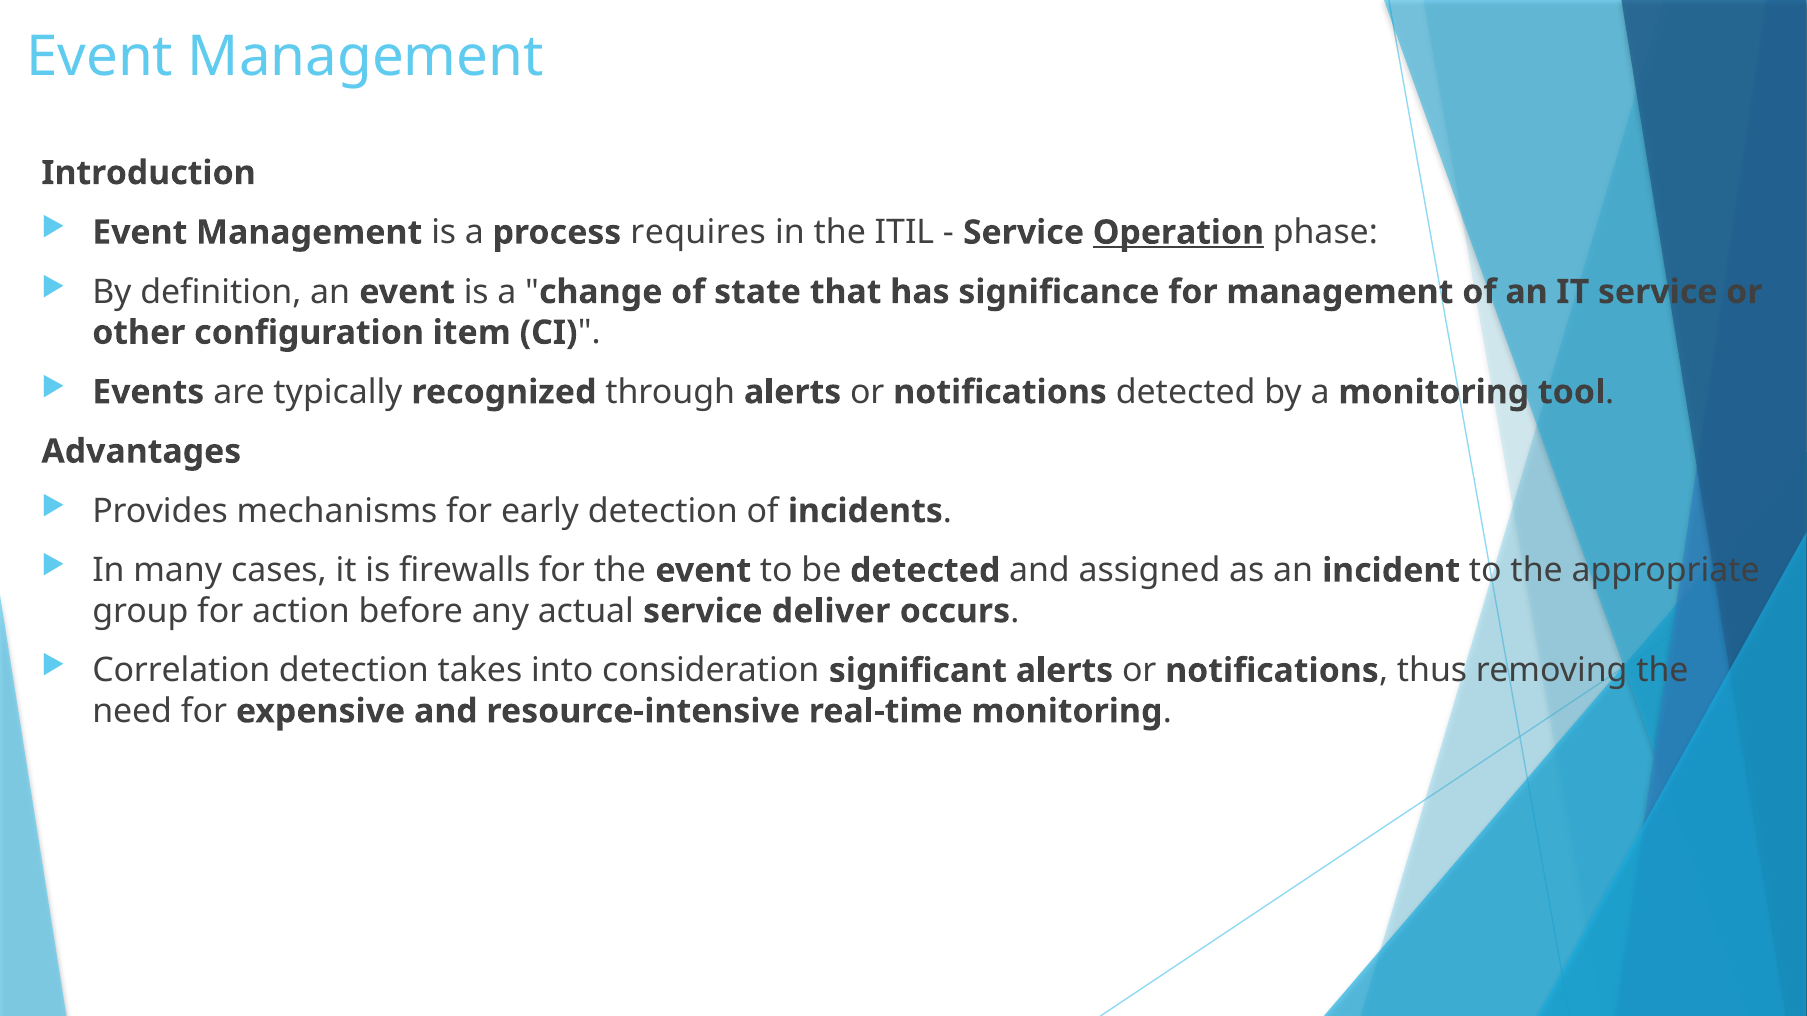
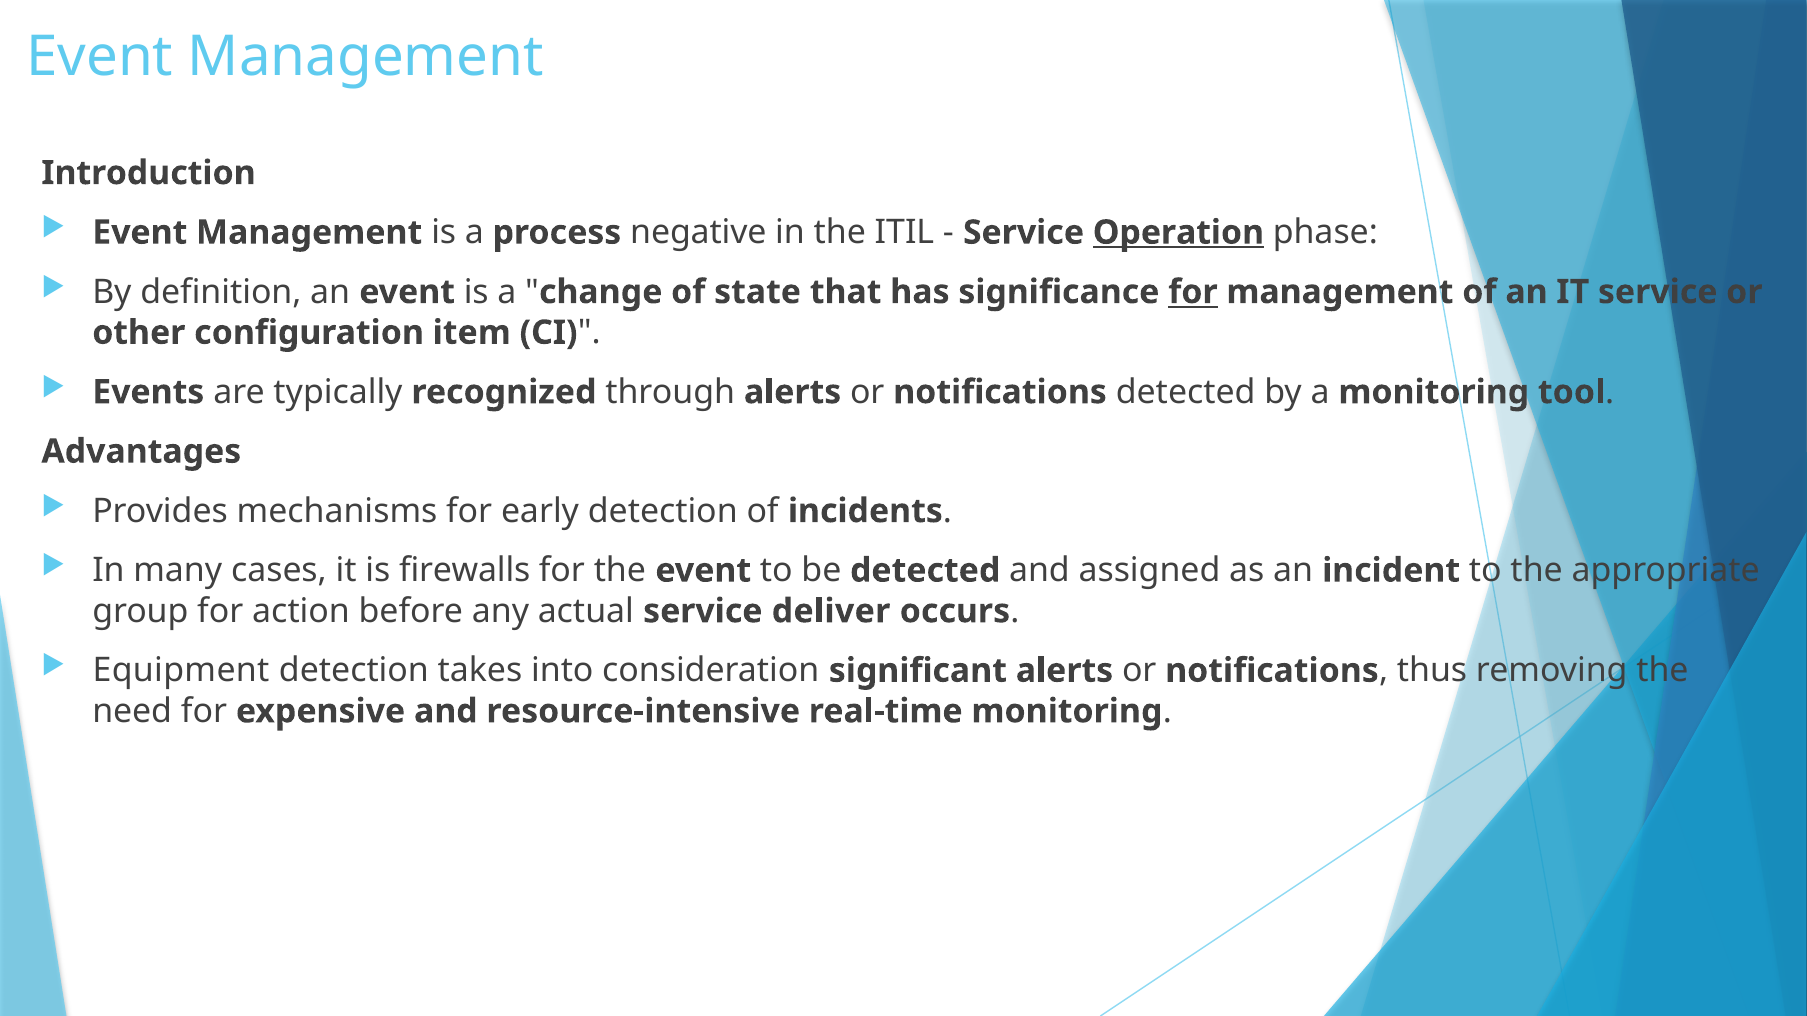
requires: requires -> negative (698, 233)
for underline: none -> present (1193, 292)
Correlation: Correlation -> Equipment (181, 671)
